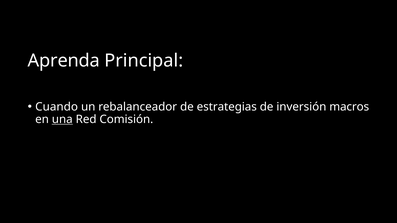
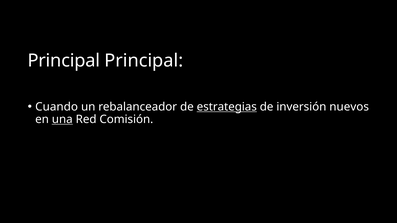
Aprenda: Aprenda -> Principal (64, 61)
estrategias underline: none -> present (227, 107)
macros: macros -> nuevos (349, 107)
